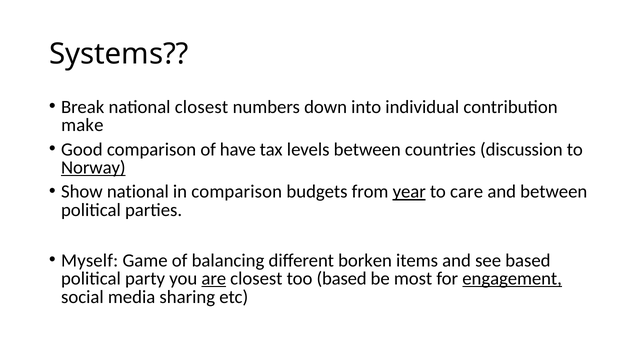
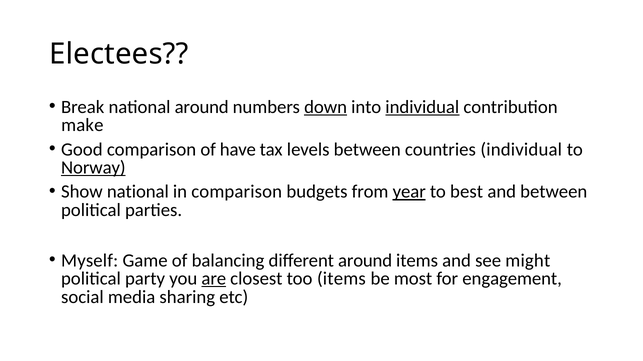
Systems: Systems -> Electees (119, 54)
national closest: closest -> around (202, 107)
down underline: none -> present (326, 107)
individual underline: none -> present (422, 107)
countries discussion: discussion -> individual (521, 150)
care: care -> best (467, 192)
different borken: borken -> around (365, 261)
see based: based -> might (528, 261)
too based: based -> items (341, 279)
engagement underline: present -> none (512, 279)
